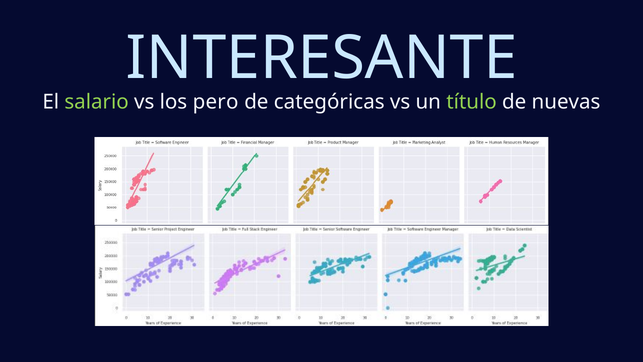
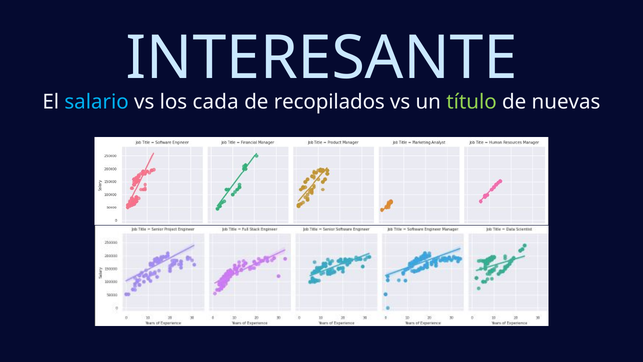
salario colour: light green -> light blue (97, 102)
pero: pero -> cada (216, 102)
categóricas: categóricas -> recopilados (329, 102)
